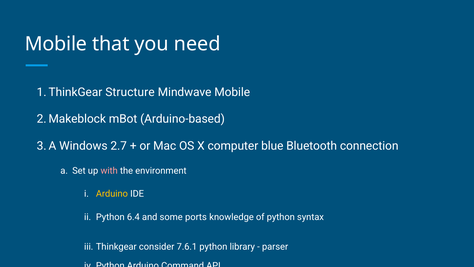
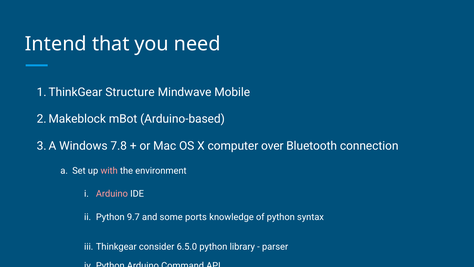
Mobile: Mobile -> Intend (56, 44)
2.7: 2.7 -> 7.8 (119, 146)
blue: blue -> over (272, 146)
Arduino colour: yellow -> pink (112, 194)
6.4: 6.4 -> 9.7 (133, 217)
7.6.1: 7.6.1 -> 6.5.0 (187, 246)
